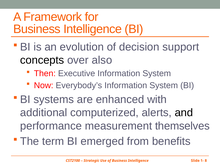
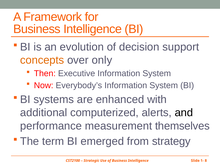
concepts colour: black -> orange (42, 60)
also: also -> only (102, 60)
benefits: benefits -> strategy (171, 141)
